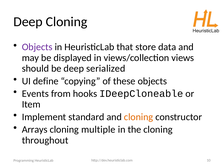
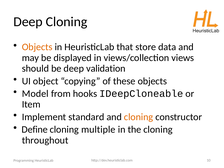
Objects colour: purple -> orange (37, 47)
serialized: serialized -> validation (106, 69)
define: define -> object (46, 81)
Events: Events -> Model (35, 94)
Arrays: Arrays -> Define (35, 129)
